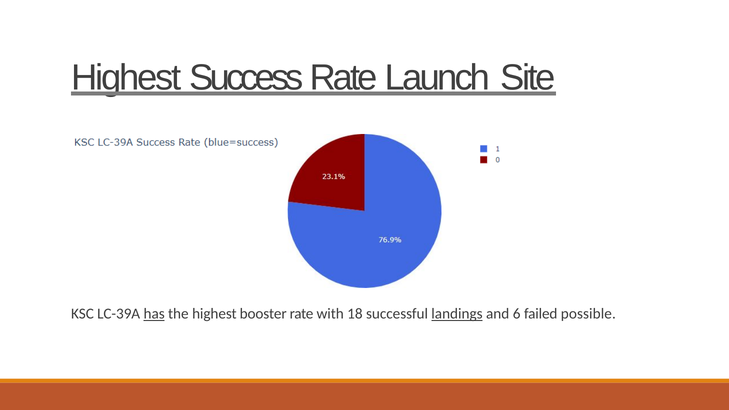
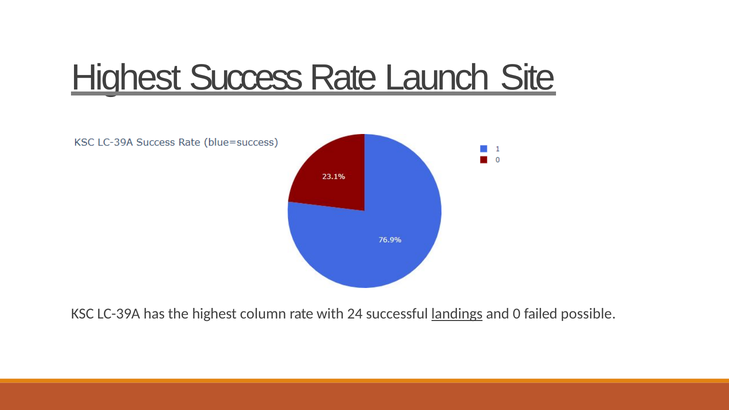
has underline: present -> none (154, 314)
booster: booster -> column (263, 314)
18: 18 -> 24 (355, 314)
6: 6 -> 0 (517, 314)
